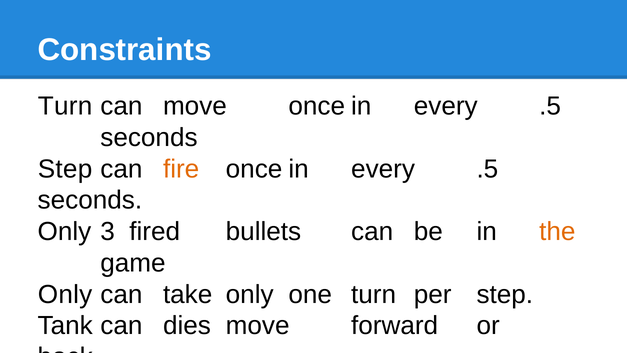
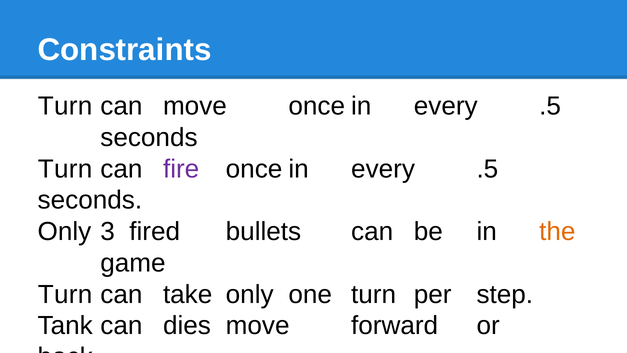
Step: Step -> Turn (65, 169)
fire colour: orange -> purple (181, 169)
Only: Only -> Turn (65, 294)
